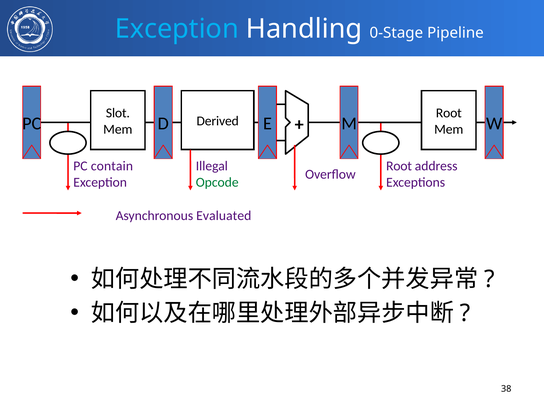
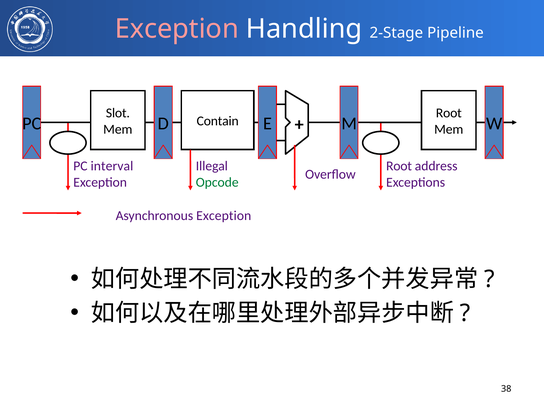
Exception colour: light blue -> pink (177, 29)
0-Stage: 0-Stage -> 2-Stage (396, 33)
Derived: Derived -> Contain (218, 121)
contain: contain -> interval (112, 166)
Asynchronous Evaluated: Evaluated -> Exception (224, 216)
